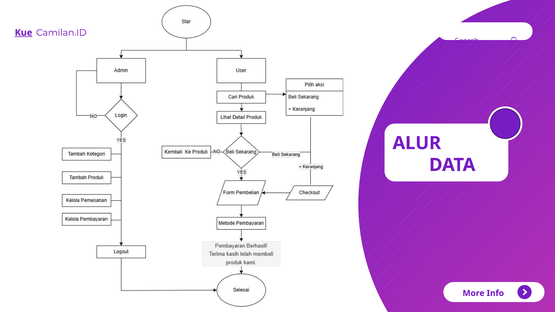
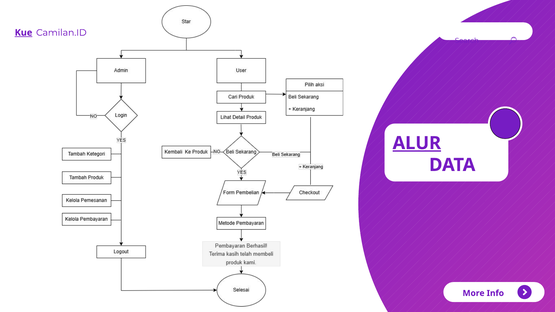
ALUR underline: none -> present (417, 143)
